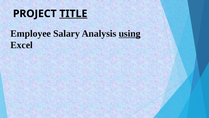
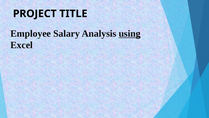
TITLE underline: present -> none (73, 14)
